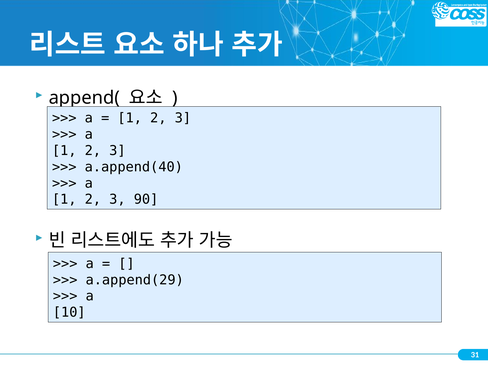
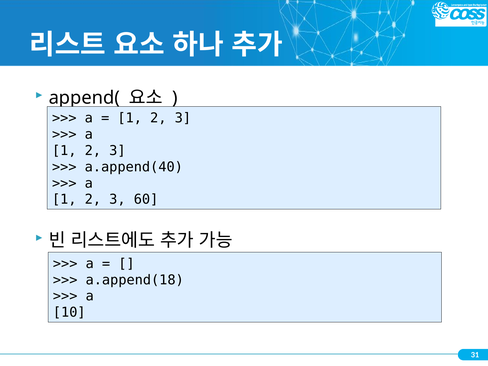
90: 90 -> 60 (146, 199)
a.append(29: a.append(29 -> a.append(18 (135, 280)
